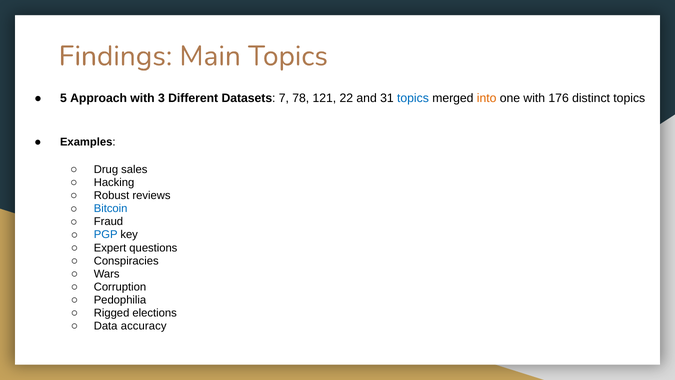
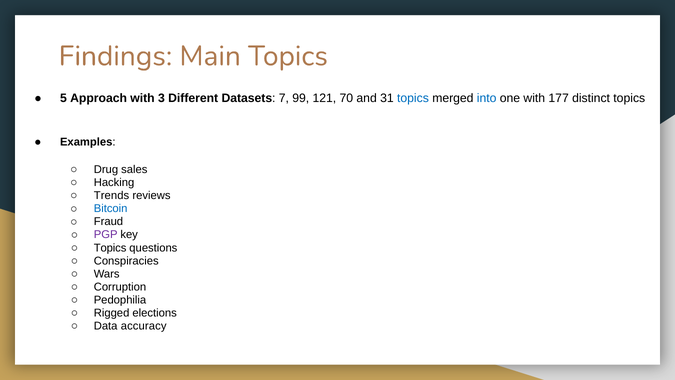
78: 78 -> 99 (301, 98)
22: 22 -> 70 (346, 98)
into colour: orange -> blue (487, 98)
176: 176 -> 177 (559, 98)
Robust: Robust -> Trends (112, 196)
PGP colour: blue -> purple (106, 235)
Expert: Expert -> Topics (110, 248)
